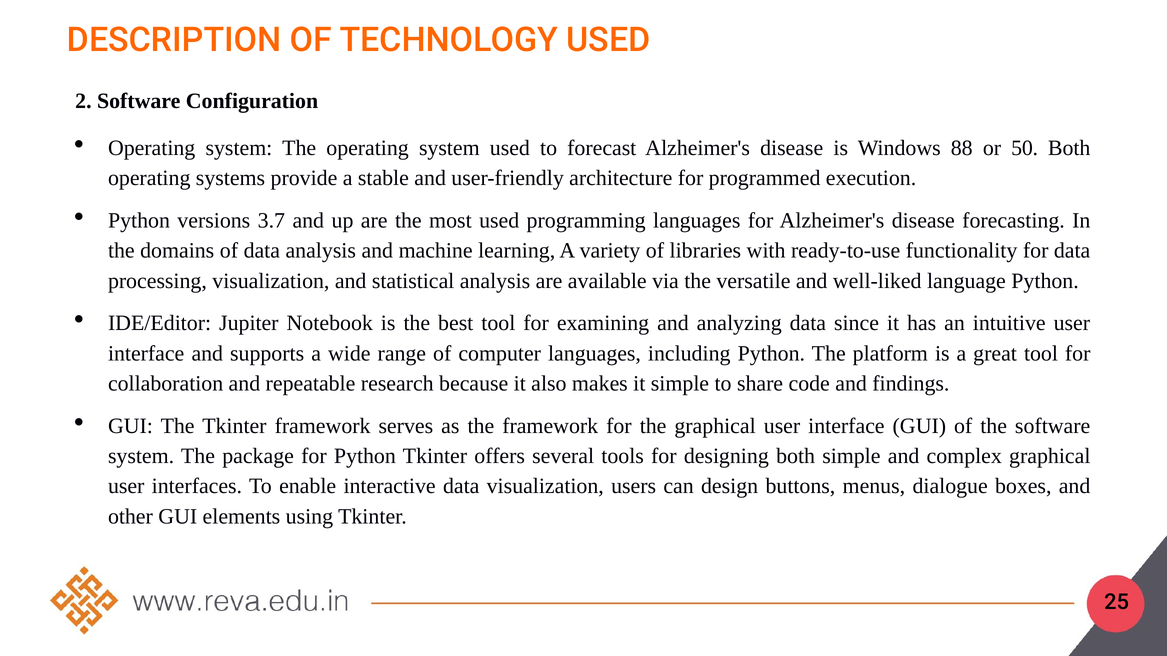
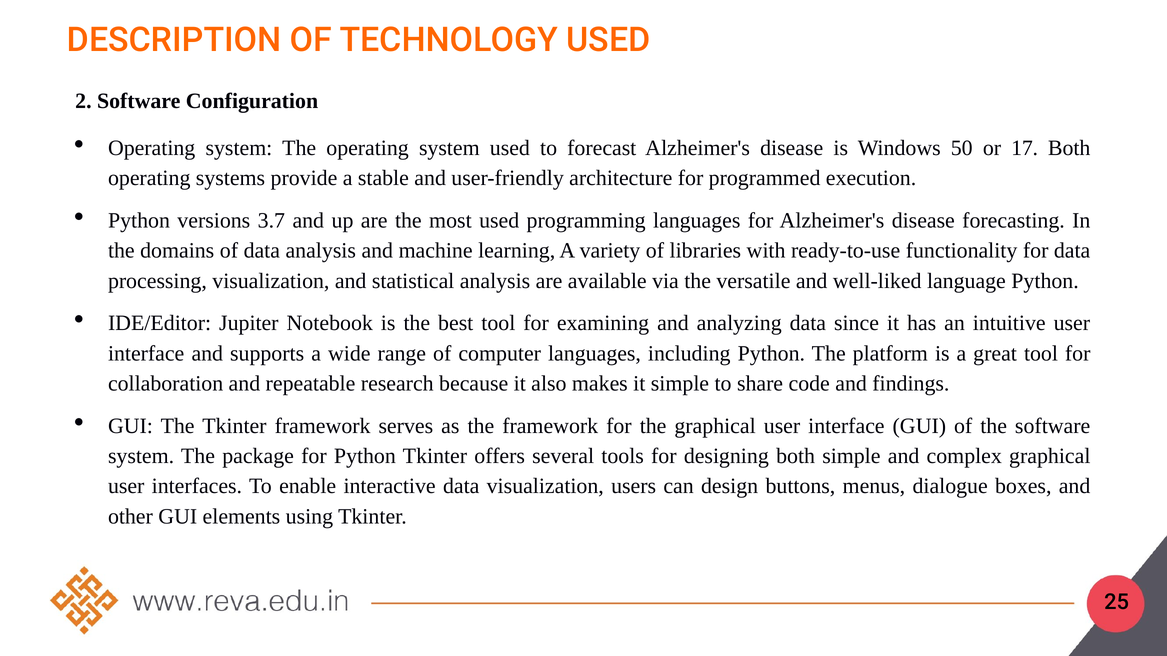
88: 88 -> 50 (962, 148)
50: 50 -> 17 (1025, 148)
